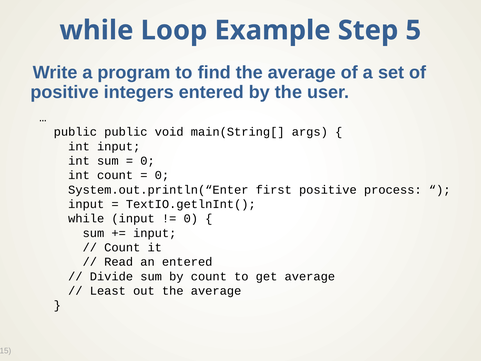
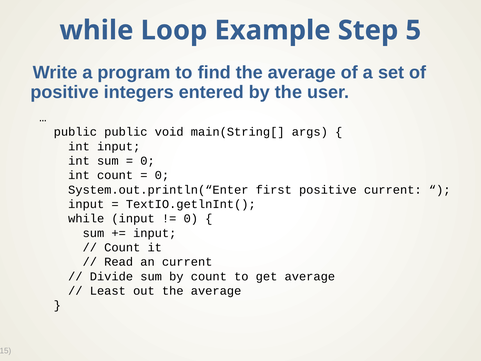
positive process: process -> current (393, 190)
an entered: entered -> current (187, 262)
